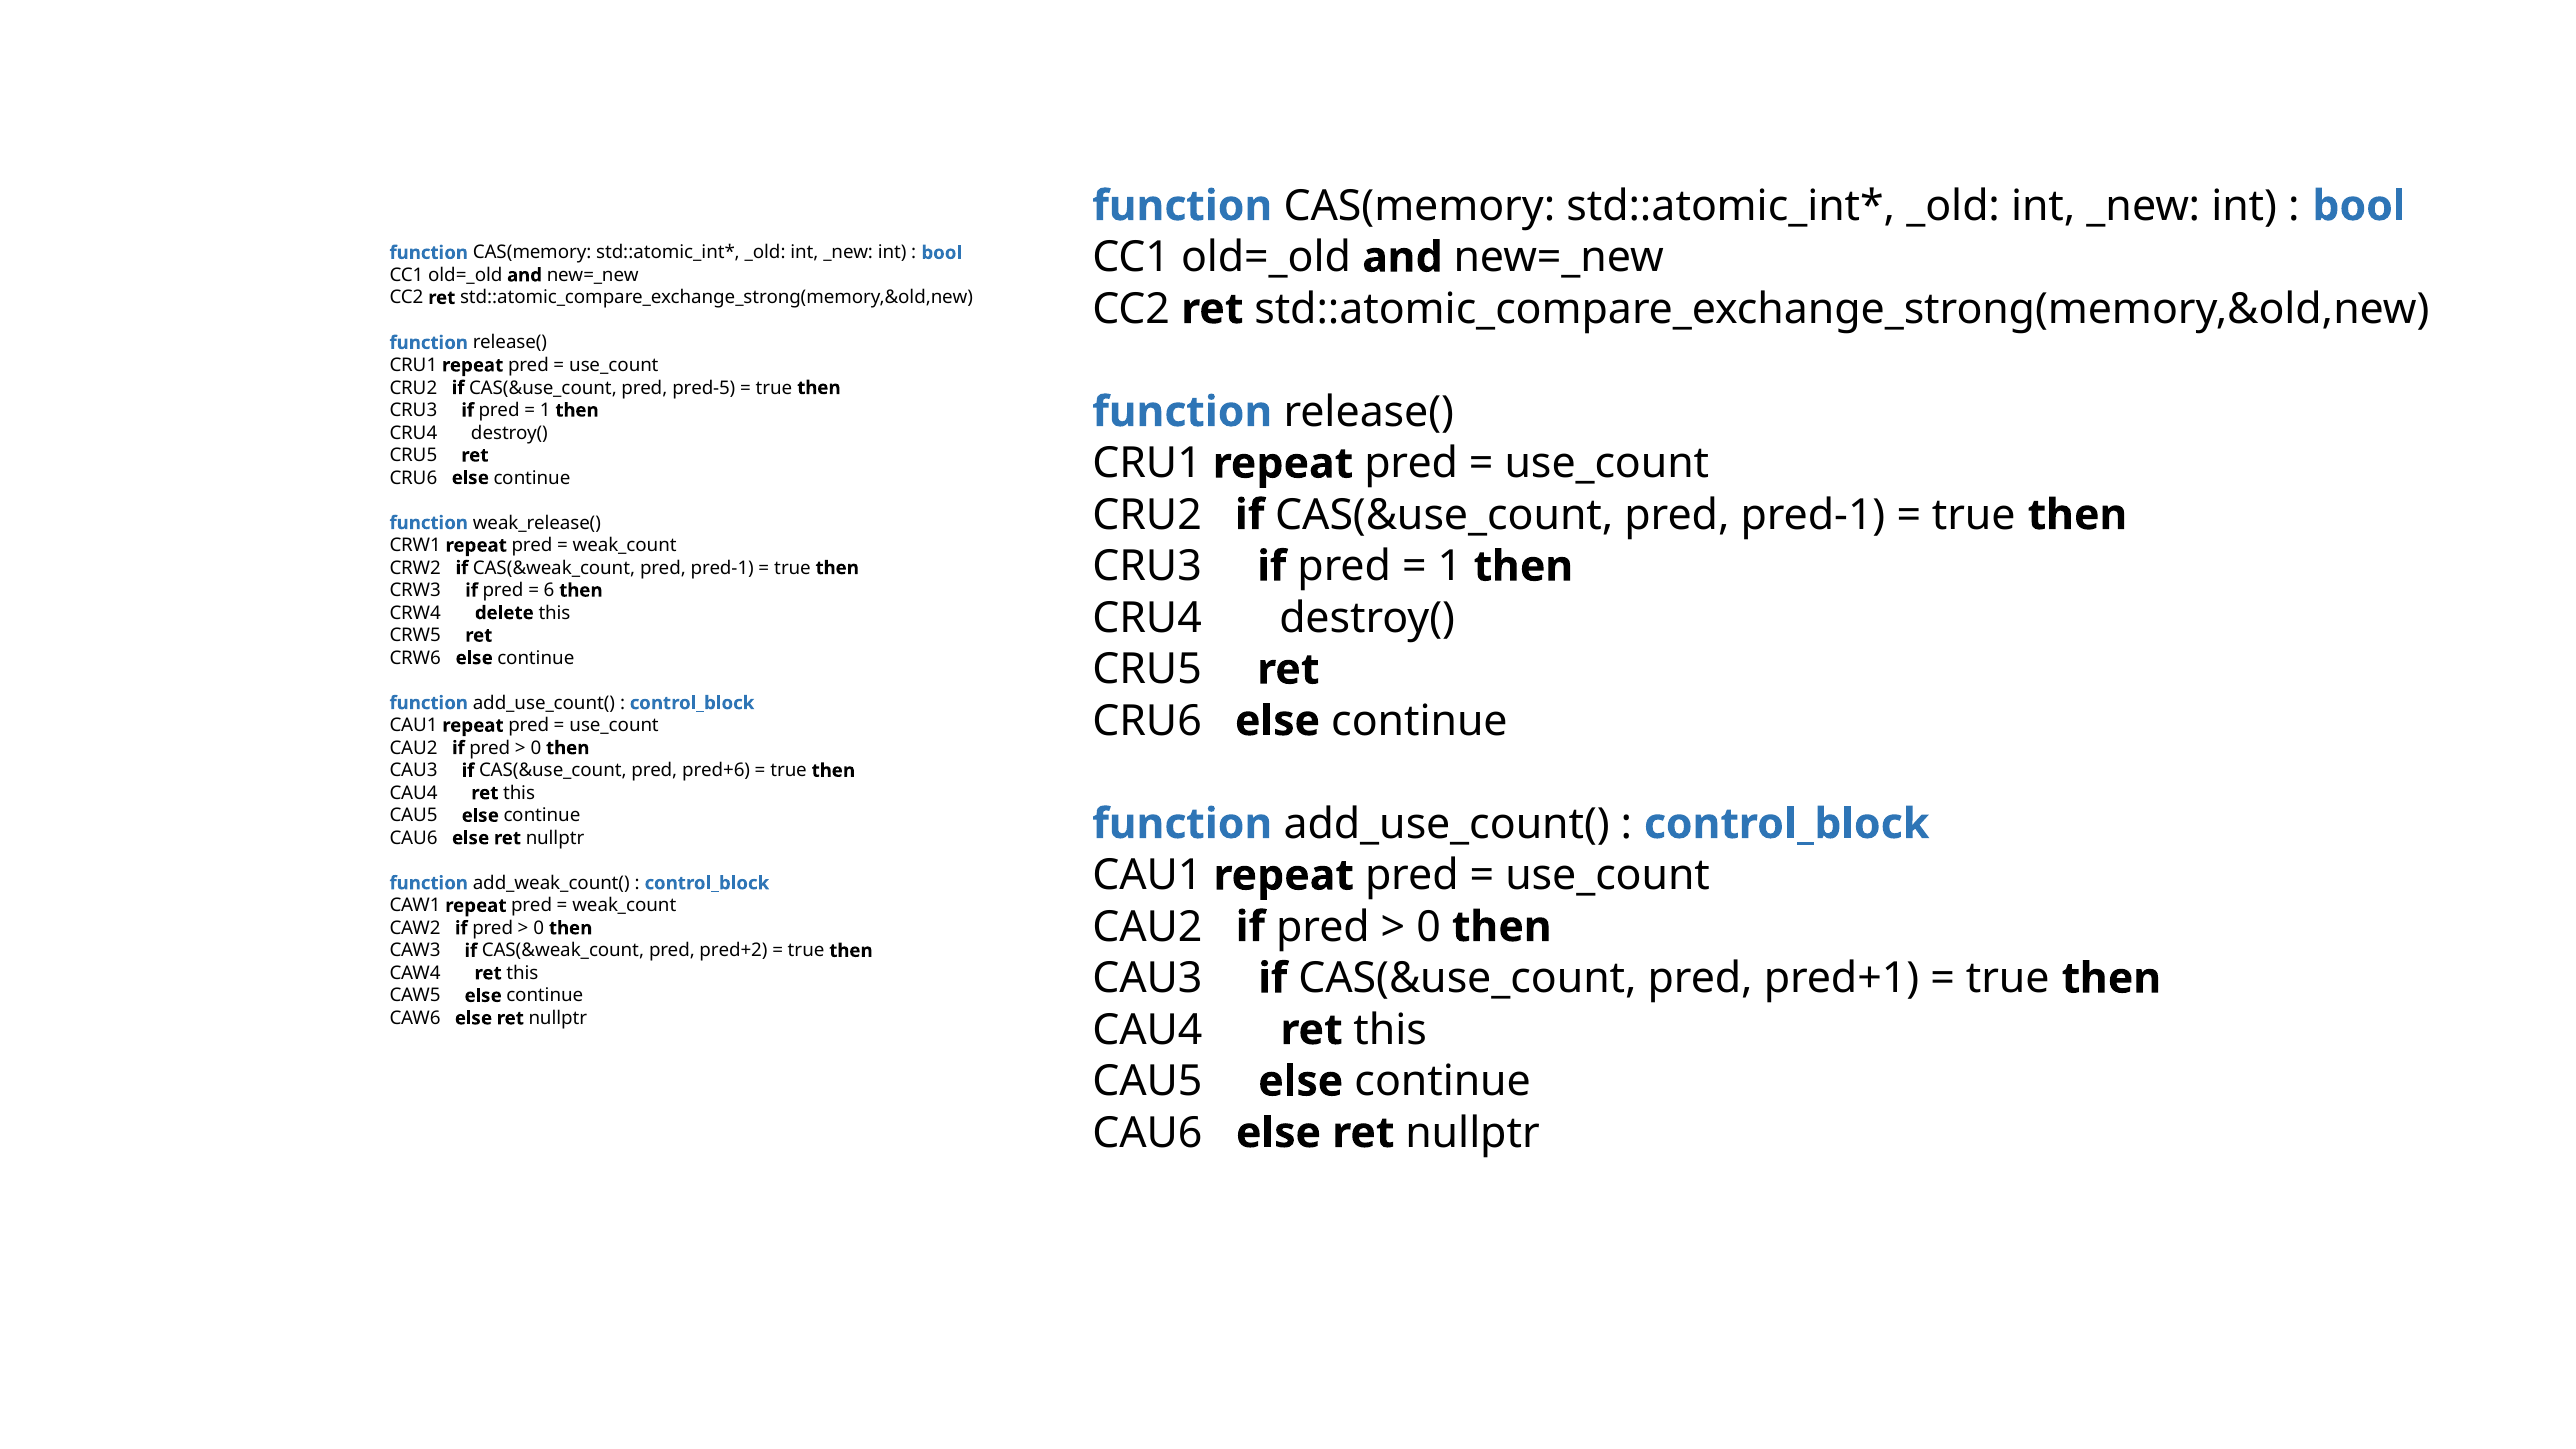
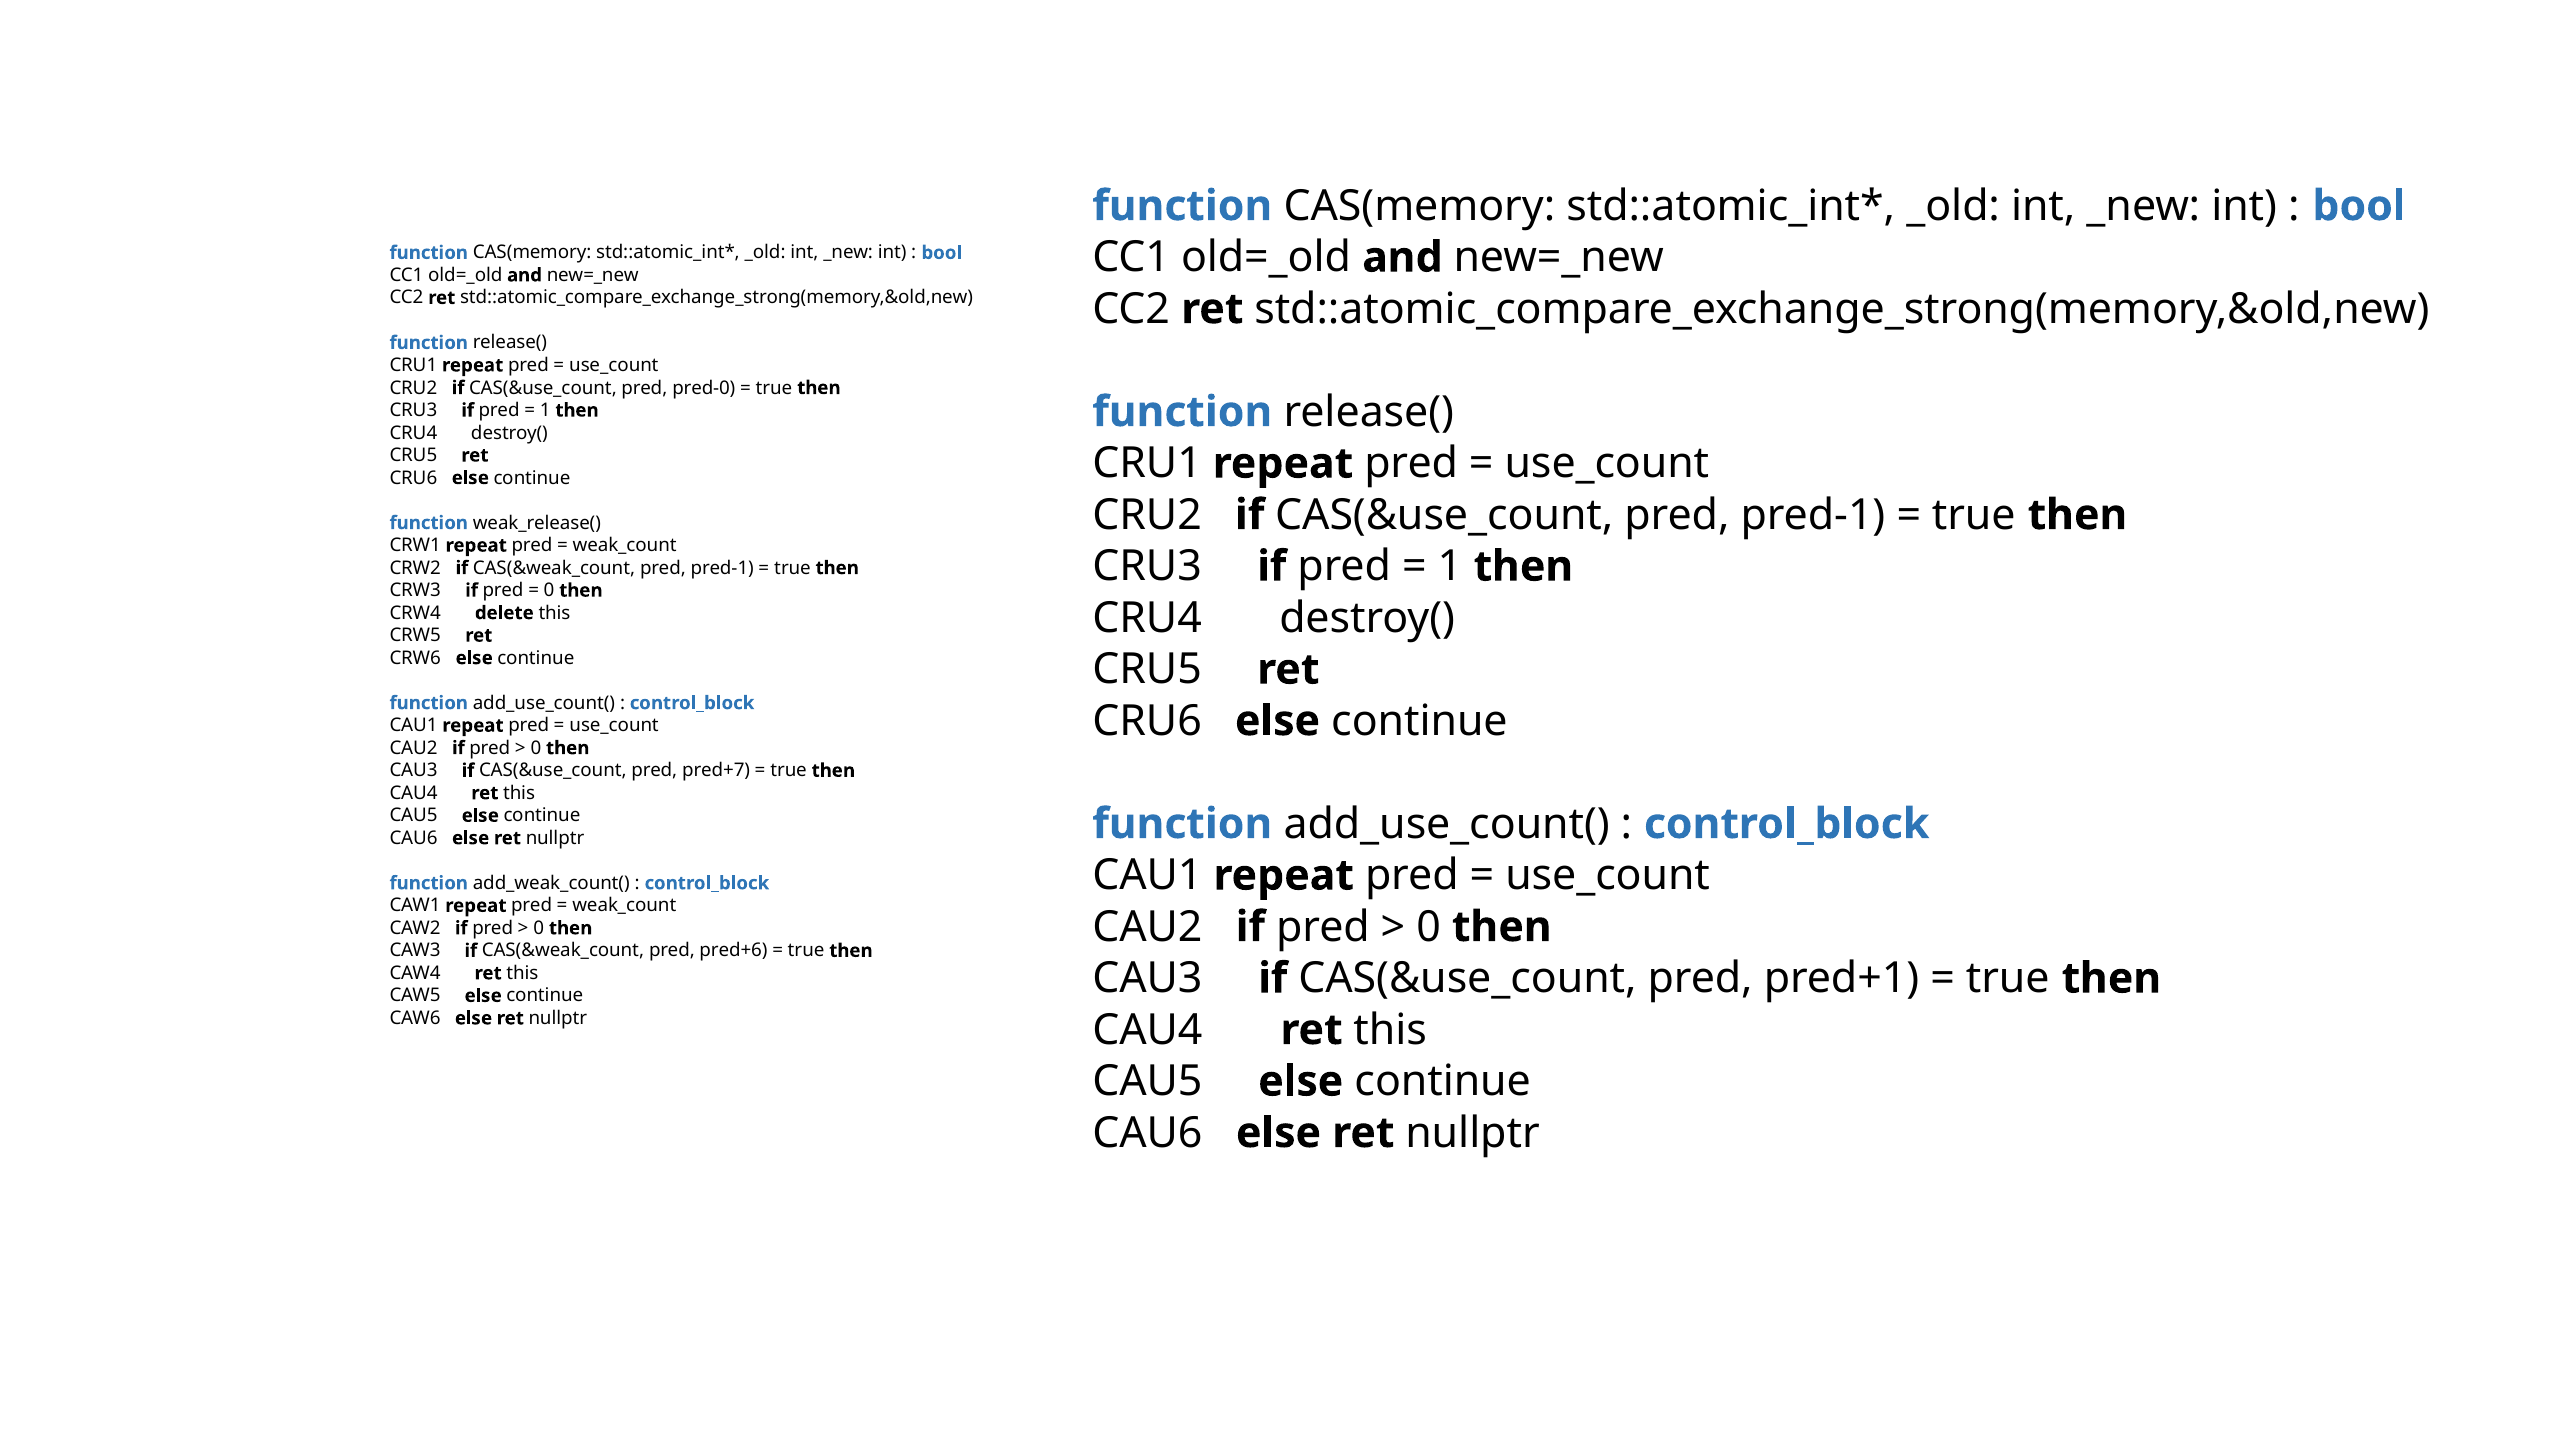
pred-5: pred-5 -> pred-0 (704, 388)
6: 6 -> 0 (549, 590)
pred+6: pred+6 -> pred+7 (716, 771)
pred+2: pred+2 -> pred+6 (733, 951)
